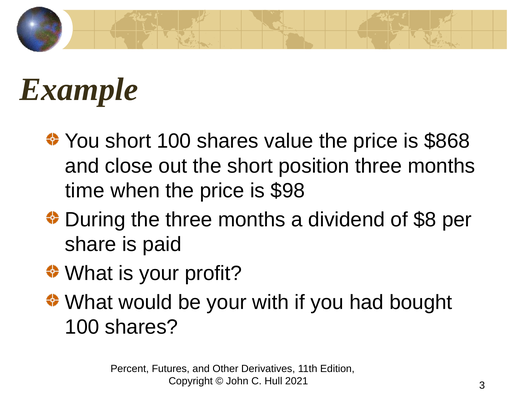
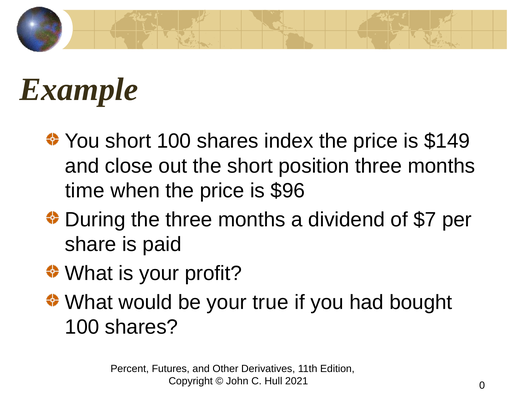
value: value -> index (289, 141)
$868: $868 -> $149 (447, 141)
$98: $98 -> $96 (288, 190)
$8: $8 -> $7 (425, 219)
with: with -> true (270, 302)
3: 3 -> 0 (482, 385)
